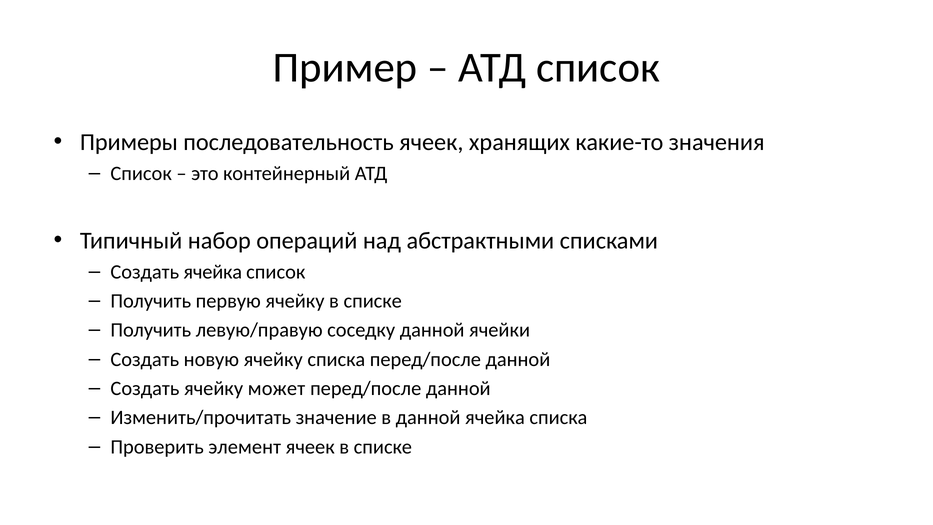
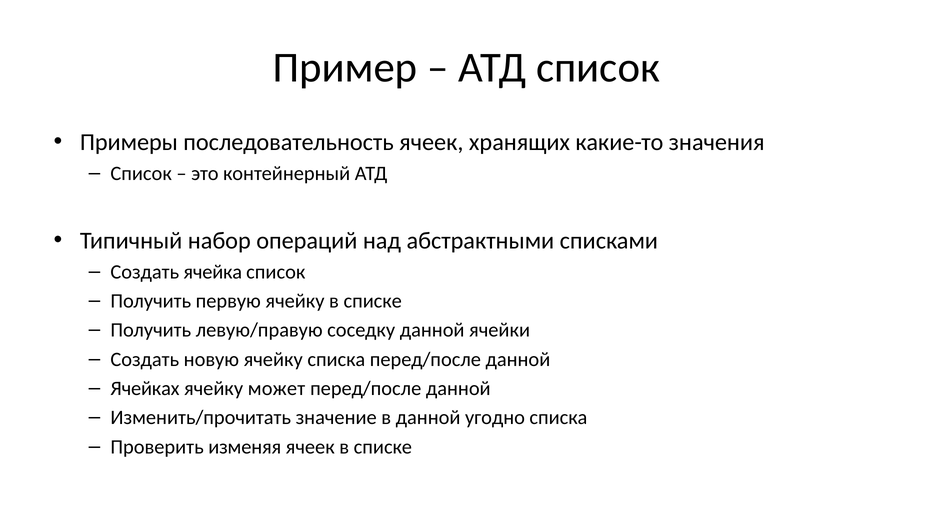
Создать: Создать -> Ячейках (145, 388)
данной ячейка: ячейка -> угодно (495, 418)
элемент: элемент -> изменяя (245, 447)
